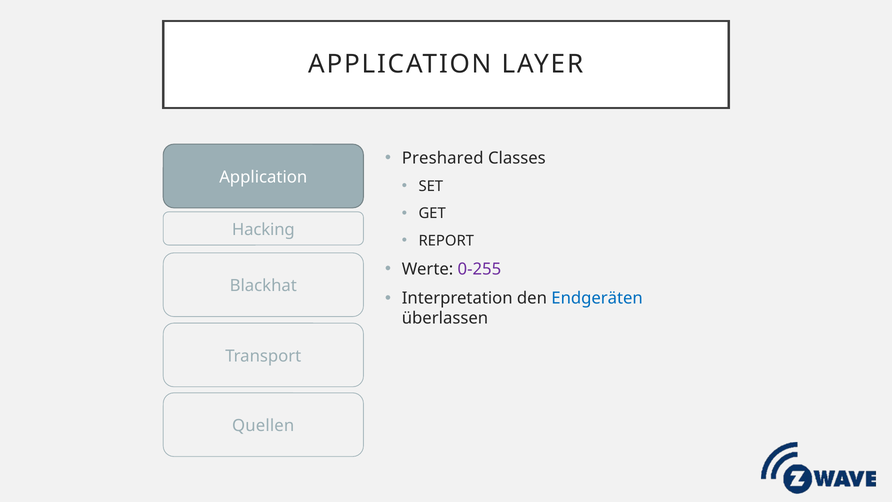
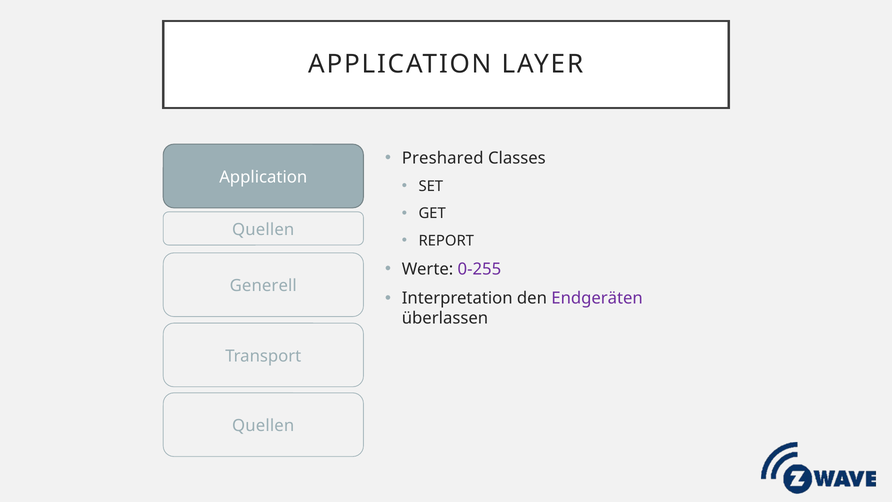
Hacking: Hacking -> Quellen (263, 229)
Blackhat: Blackhat -> Generell (263, 286)
Endgeräten colour: blue -> purple (597, 298)
